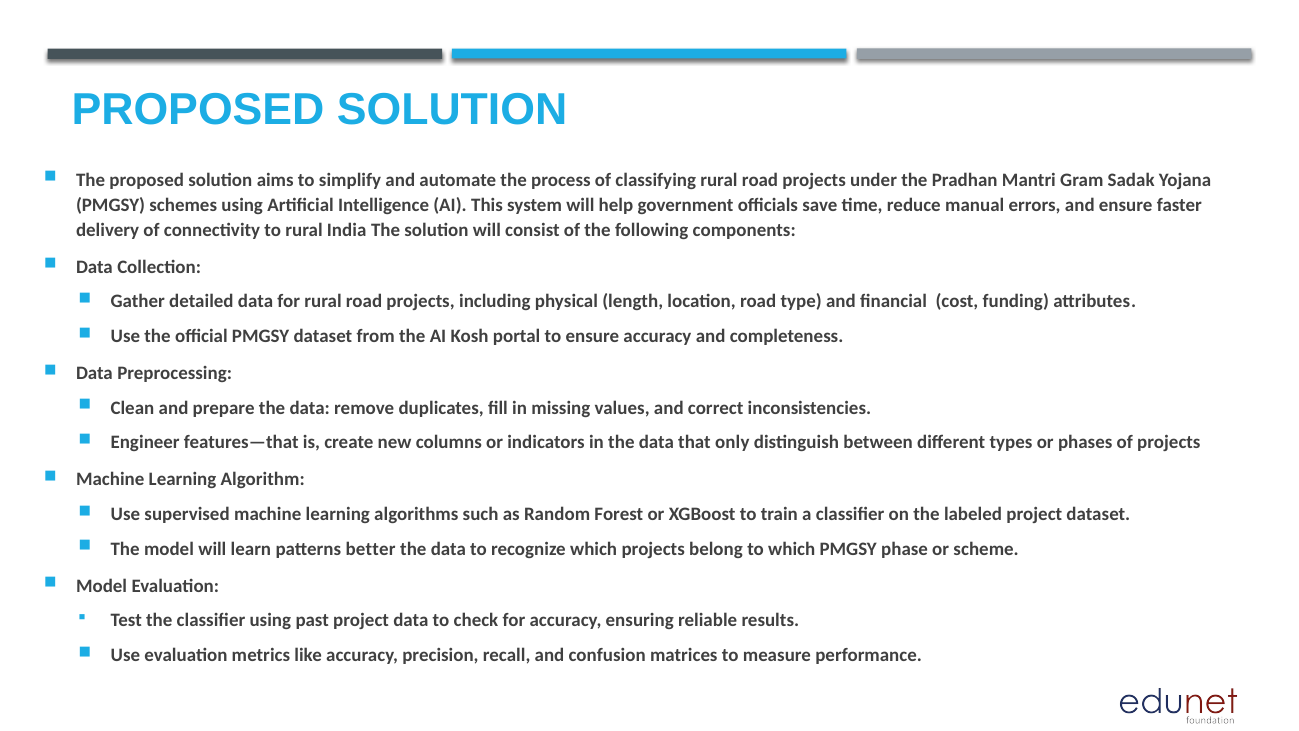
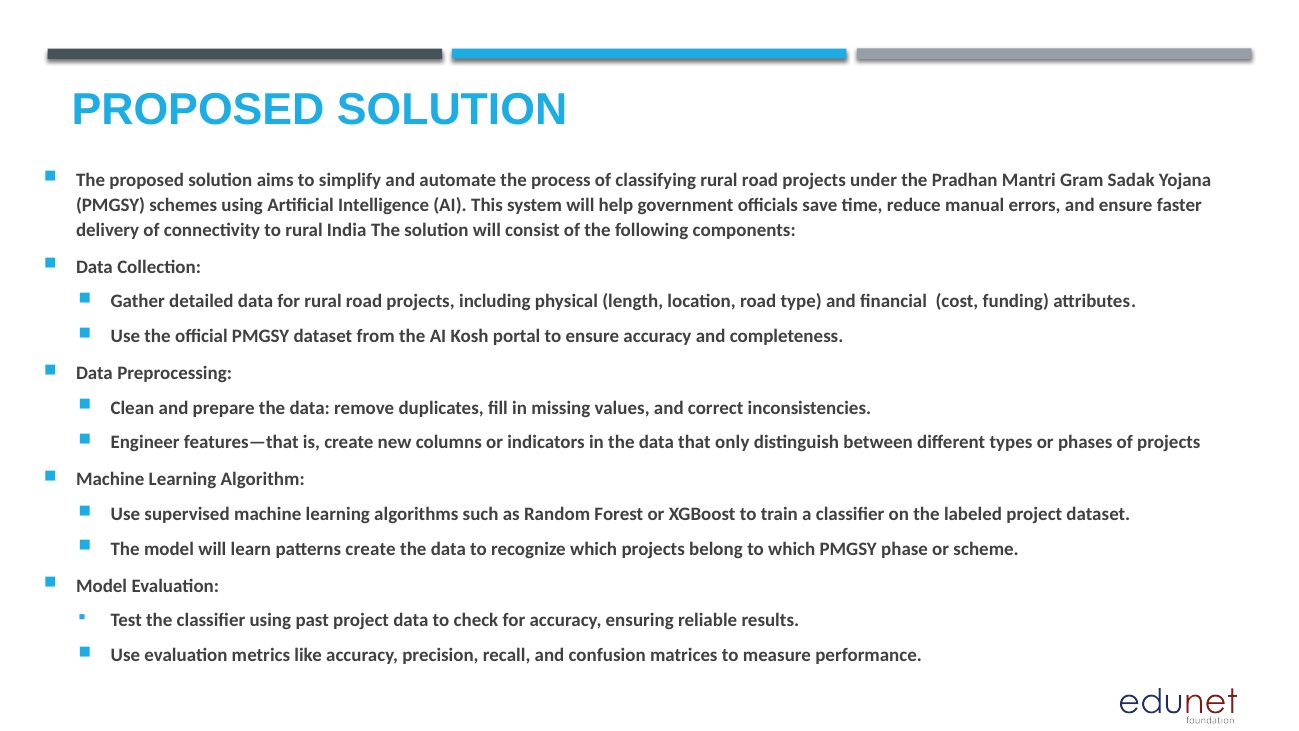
patterns better: better -> create (371, 549)
